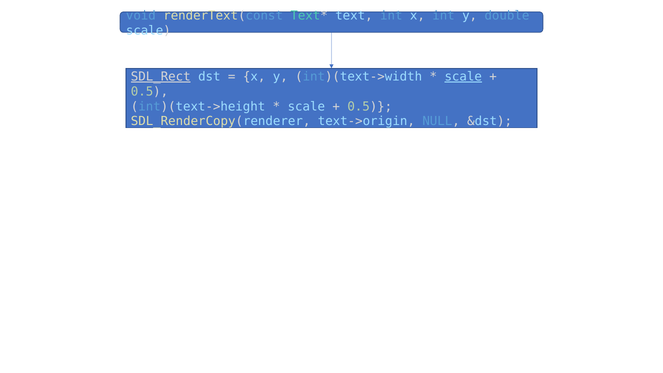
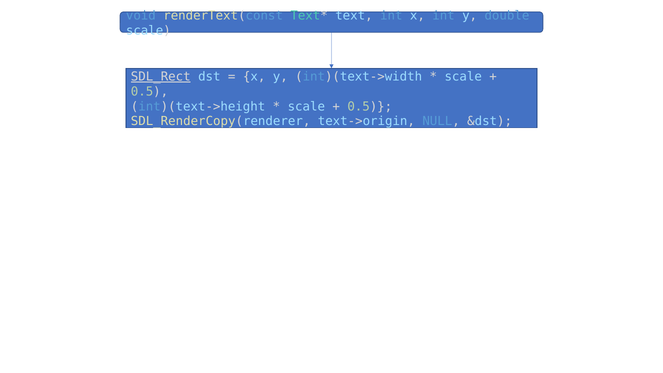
scale underline: present -> none (463, 77)
